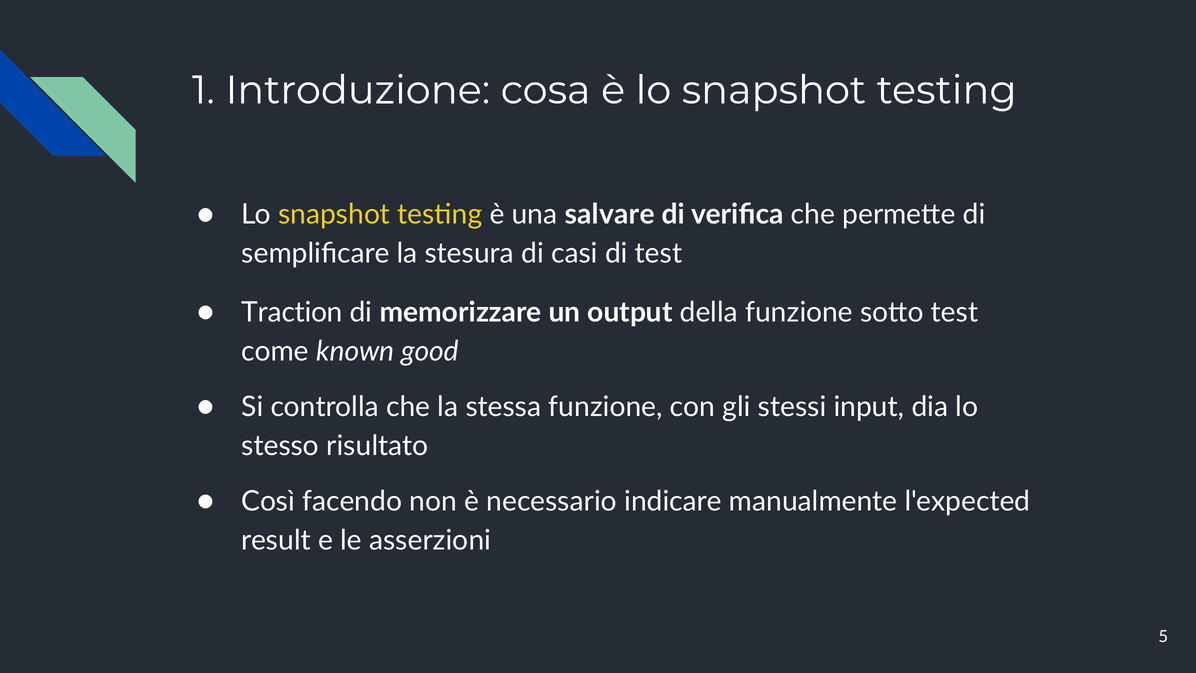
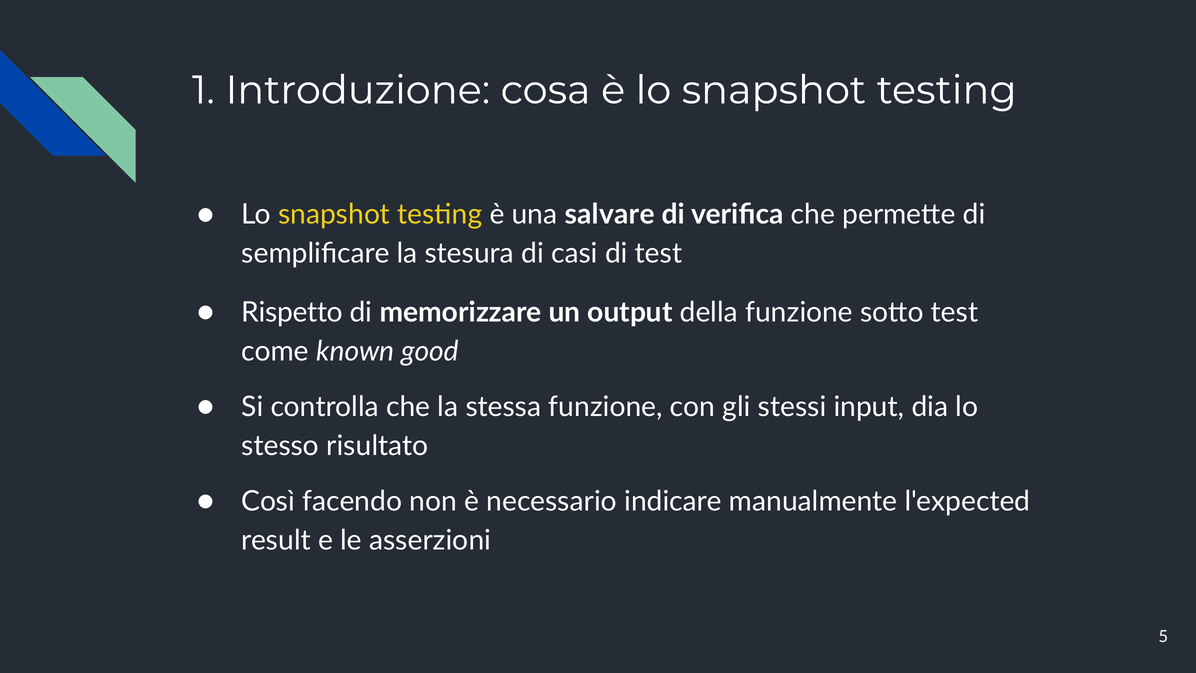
Traction: Traction -> Rispetto (292, 312)
